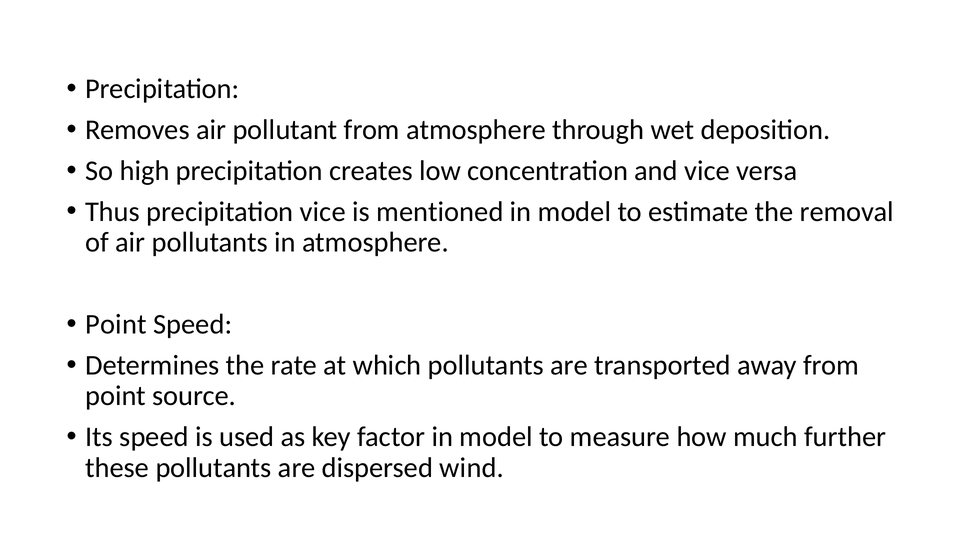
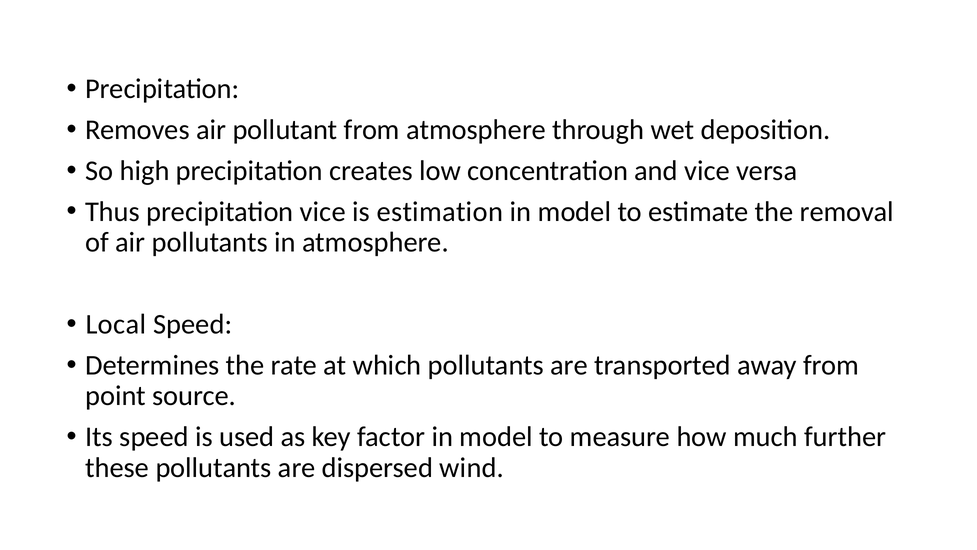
mentioned: mentioned -> estimation (440, 212)
Point: Point -> Local (116, 324)
